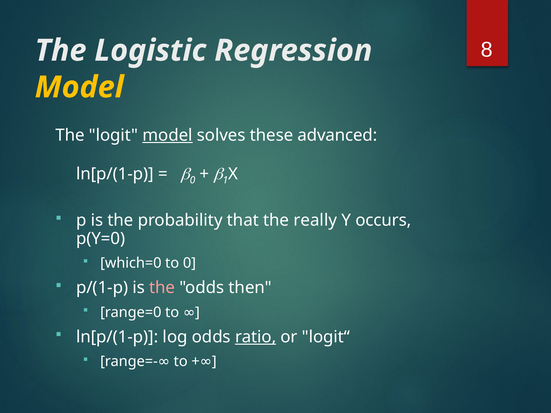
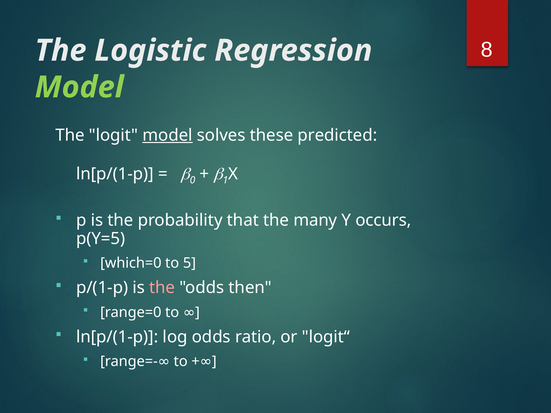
Model colour: yellow -> light green (79, 87)
advanced: advanced -> predicted (337, 135)
really: really -> many (315, 220)
p(Y=0: p(Y=0 -> p(Y=5 (101, 239)
to 0: 0 -> 5 (189, 263)
ratio underline: present -> none (256, 337)
